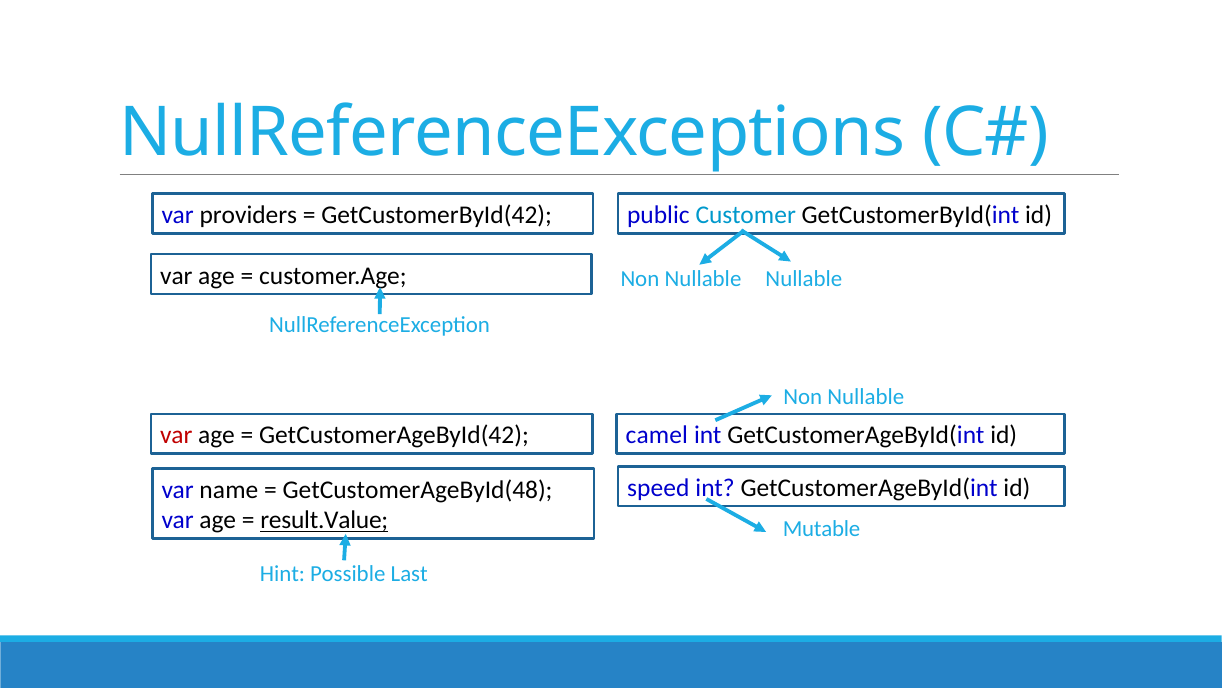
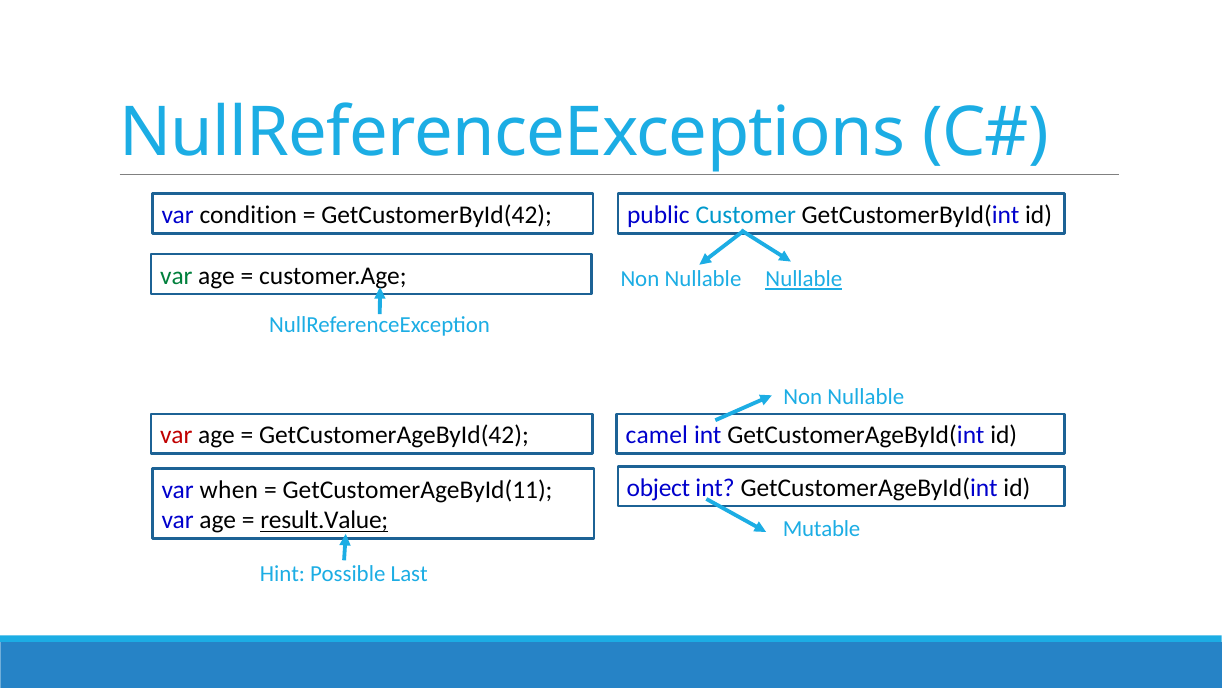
providers: providers -> condition (248, 215)
var colour: black -> green (176, 276)
Nullable underline: none -> present (804, 279)
speed: speed -> object (658, 488)
name: name -> when (229, 489)
GetCustomerAgeById(48: GetCustomerAgeById(48 -> GetCustomerAgeById(11 (418, 489)
